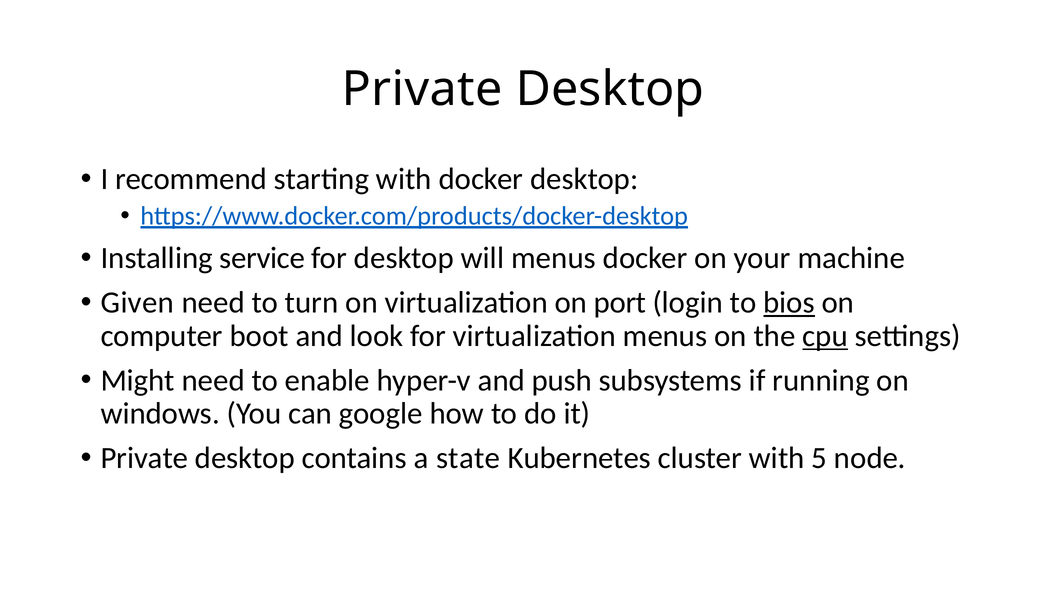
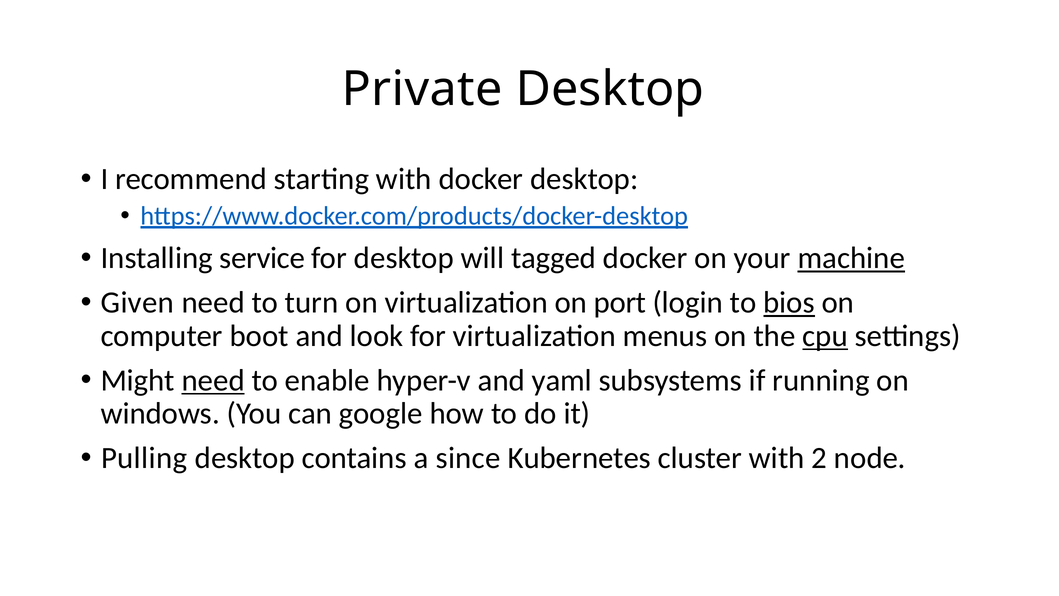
will menus: menus -> tagged (554, 258)
machine underline: none -> present (851, 258)
need underline: none -> present (213, 380)
push: push -> yaml (562, 380)
Private: Private -> Pulling (144, 458)
state: state -> since (468, 458)
5: 5 -> 2 (819, 458)
